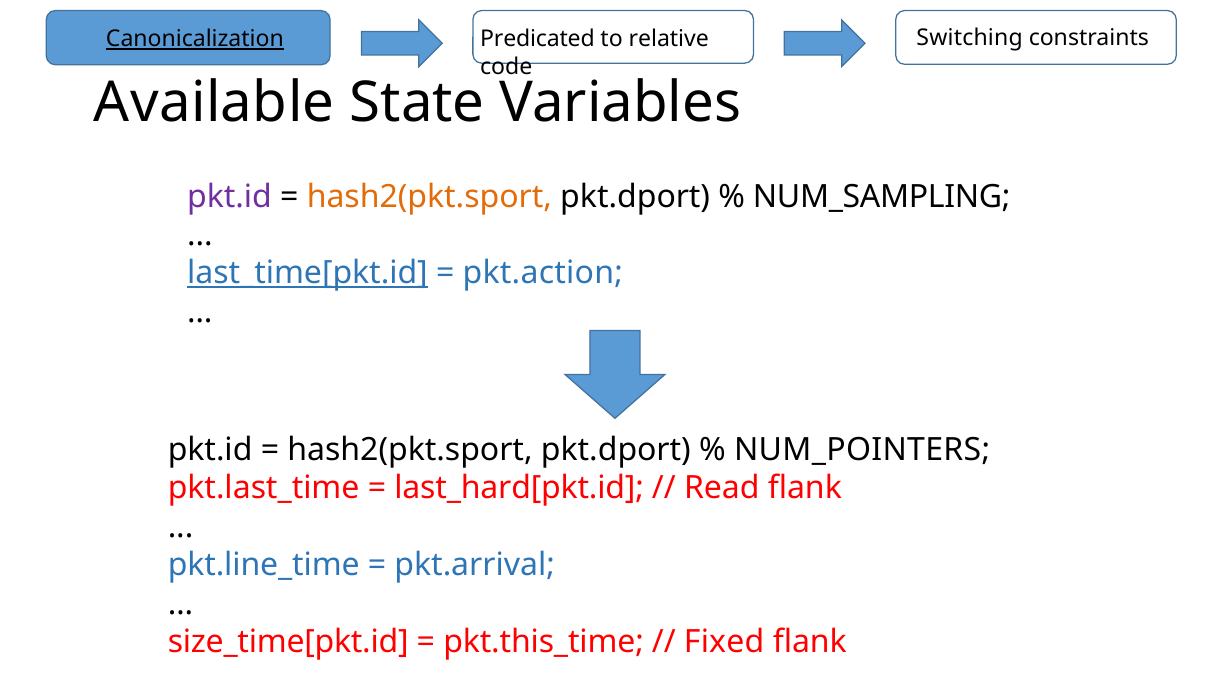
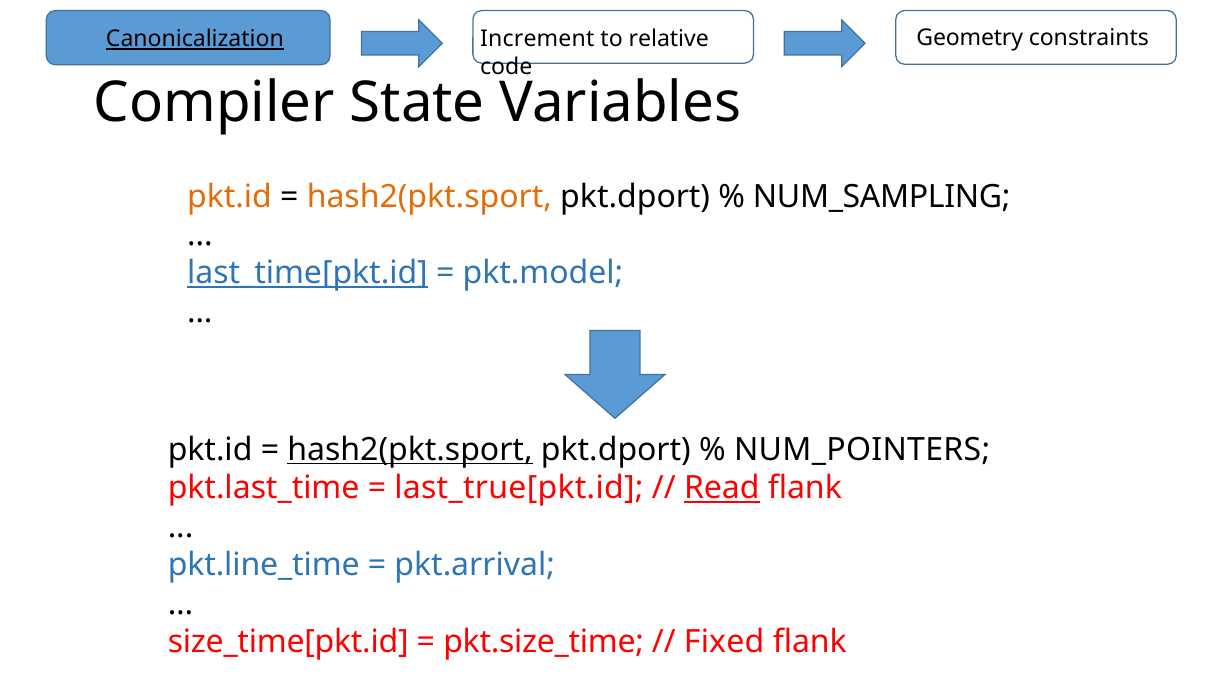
Switching: Switching -> Geometry (970, 38)
Predicated: Predicated -> Increment (537, 39)
Available: Available -> Compiler (214, 103)
pkt.id colour: purple -> orange (230, 197)
pkt.action: pkt.action -> pkt.model (543, 273)
hash2(pkt.sport underline: none -> present (410, 450)
last_hard[pkt.id: last_hard[pkt.id -> last_true[pkt.id (519, 488)
Read underline: none -> present (722, 488)
pkt.this_time: pkt.this_time -> pkt.size_time (544, 642)
